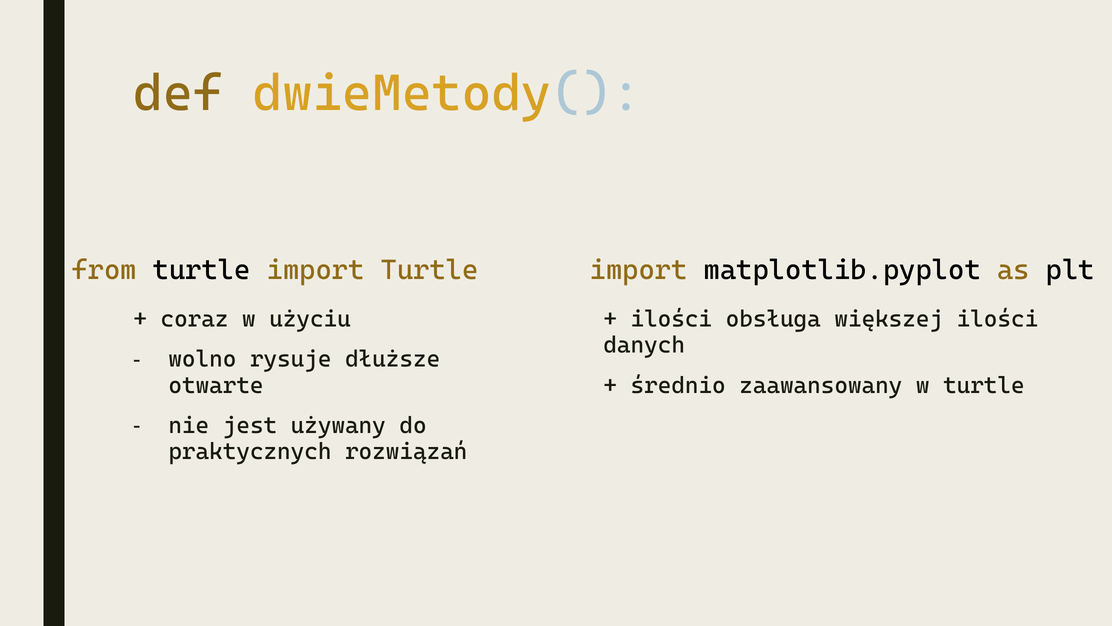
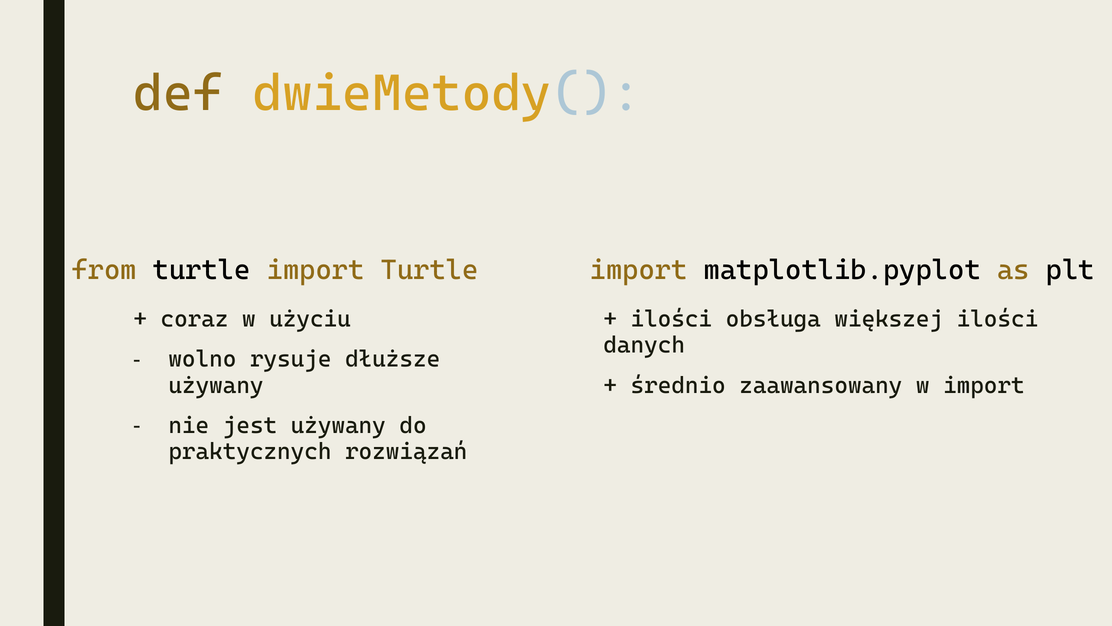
otwarte: otwarte -> używany (216, 385)
w turtle: turtle -> import (984, 385)
